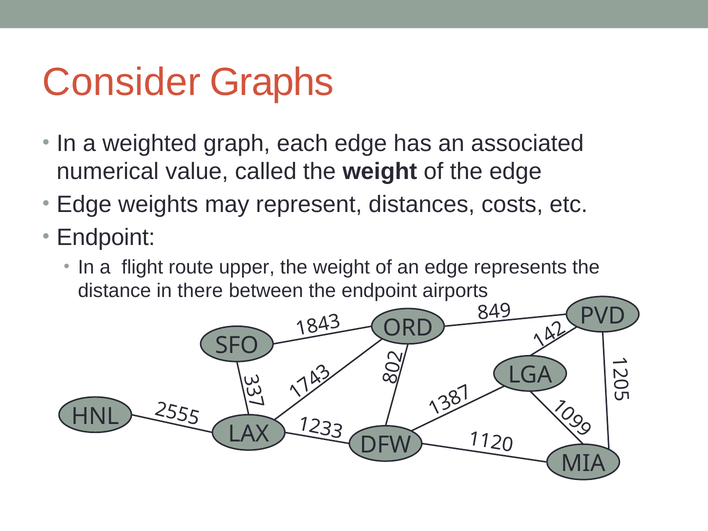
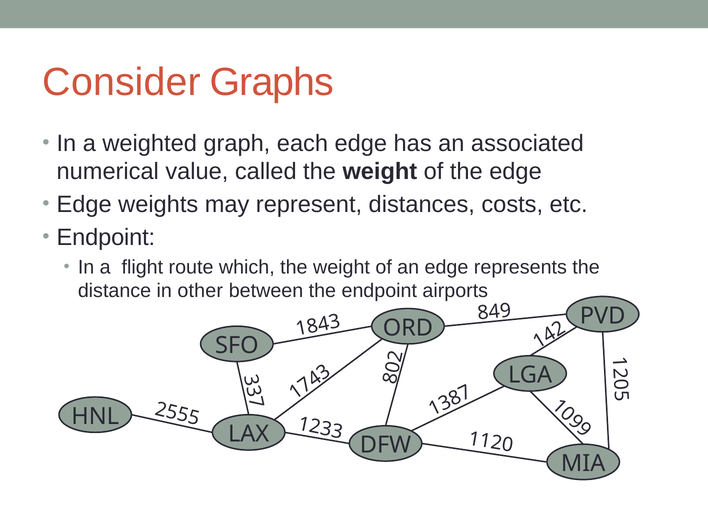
upper: upper -> which (247, 267)
there: there -> other (200, 291)
